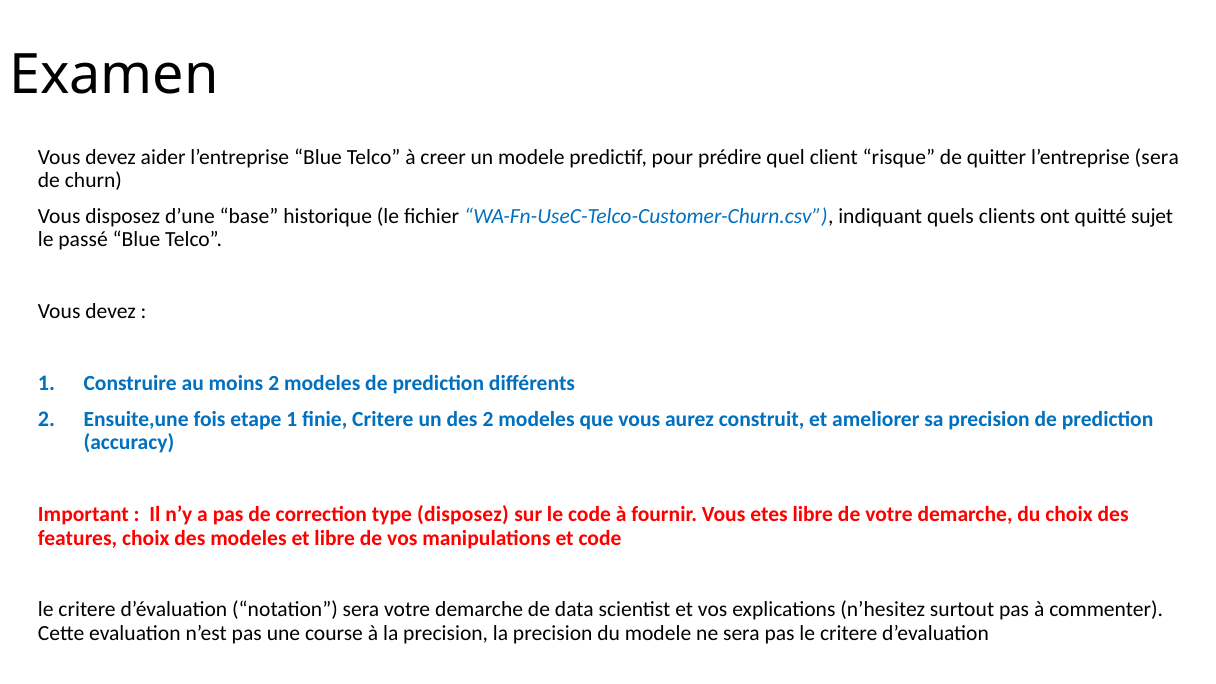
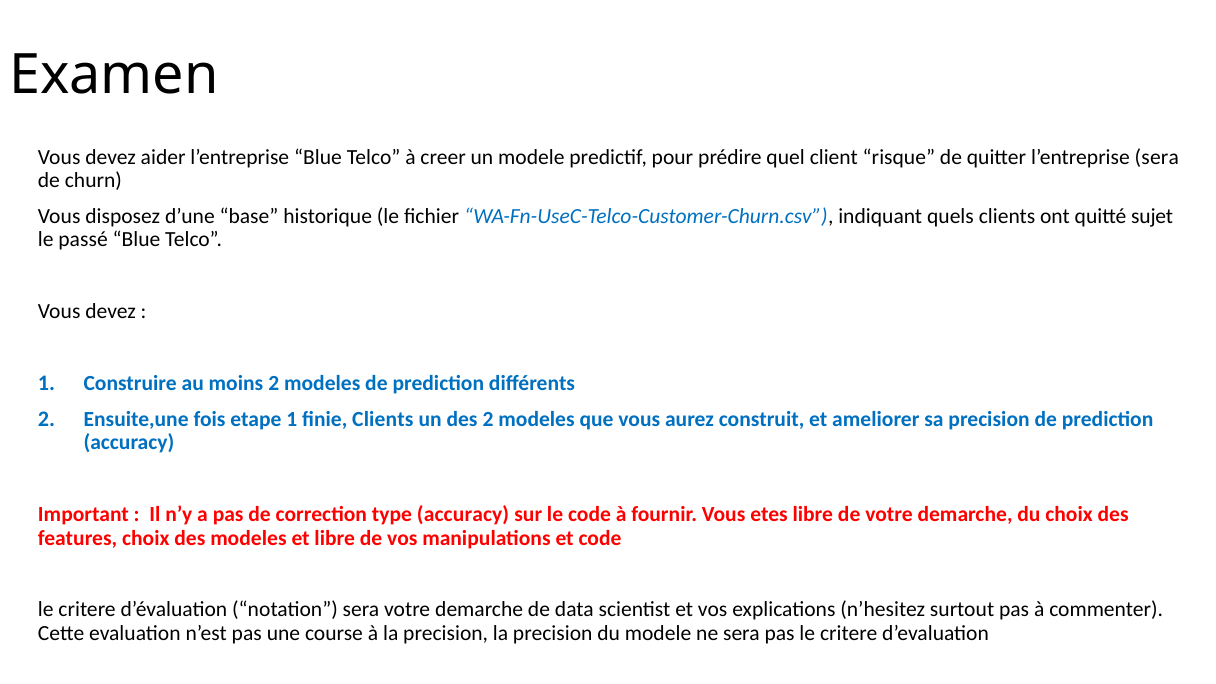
finie Critere: Critere -> Clients (383, 419)
type disposez: disposez -> accuracy (463, 515)
